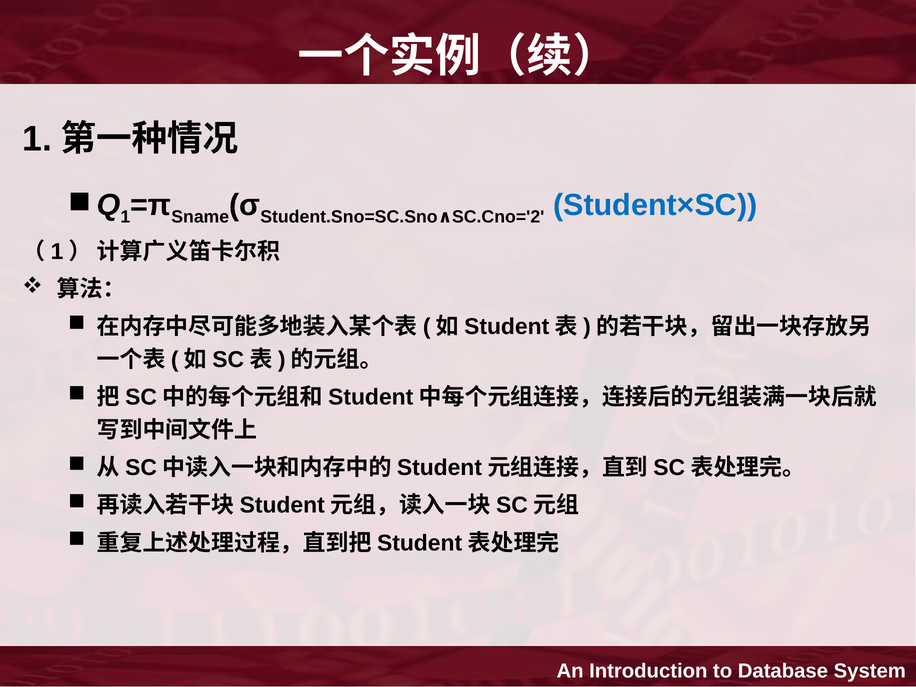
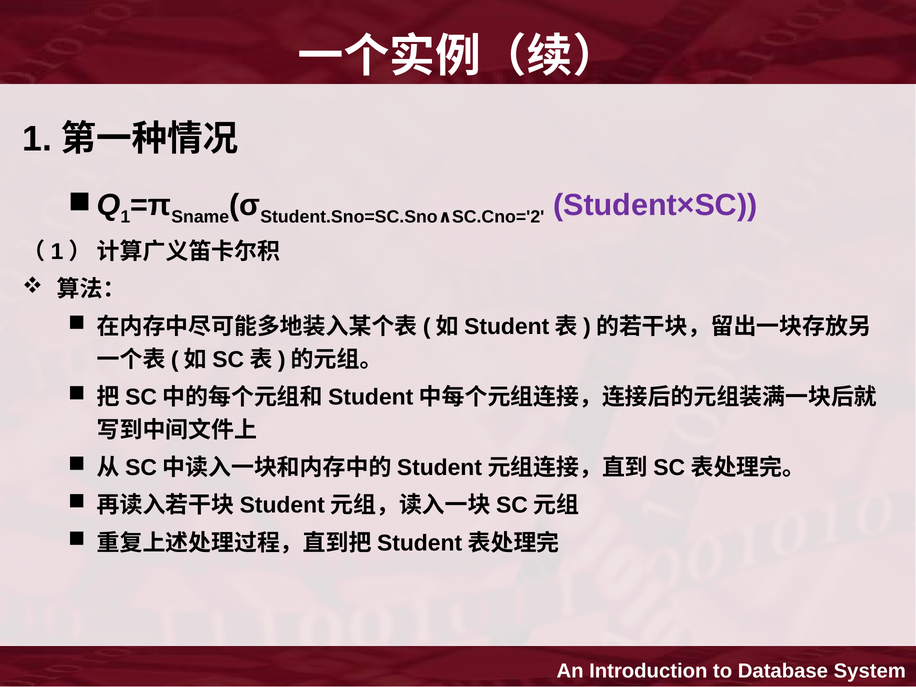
Student×SC colour: blue -> purple (655, 205)
